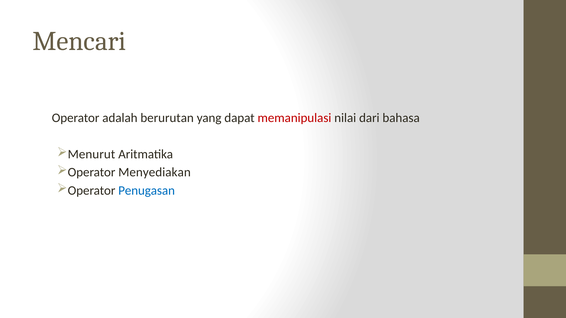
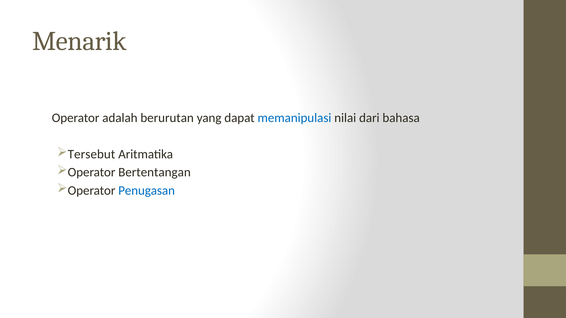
Mencari: Mencari -> Menarik (79, 41)
memanipulasi colour: red -> blue (294, 118)
Menurut: Menurut -> Tersebut (91, 154)
Menyediakan: Menyediakan -> Bertentangan (155, 173)
